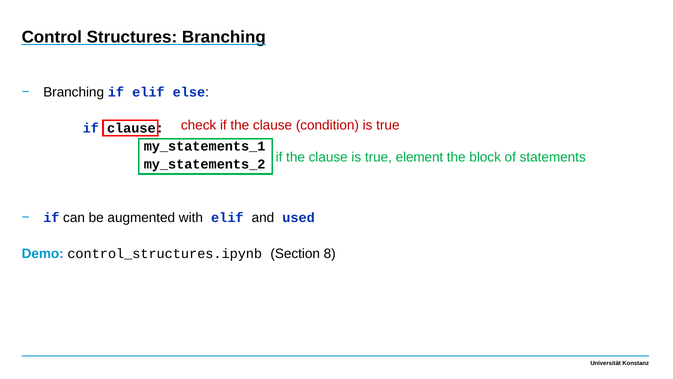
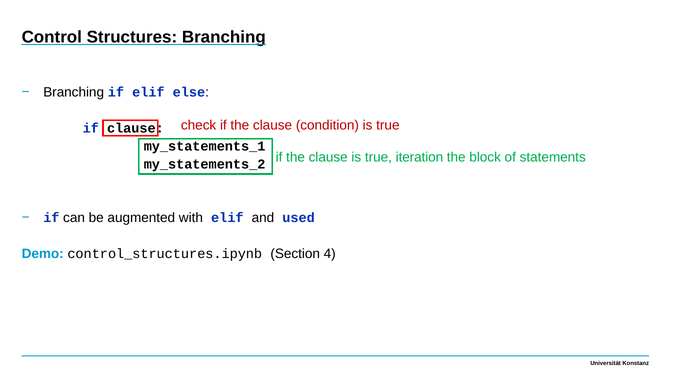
element: element -> iteration (419, 157)
8: 8 -> 4 (330, 253)
